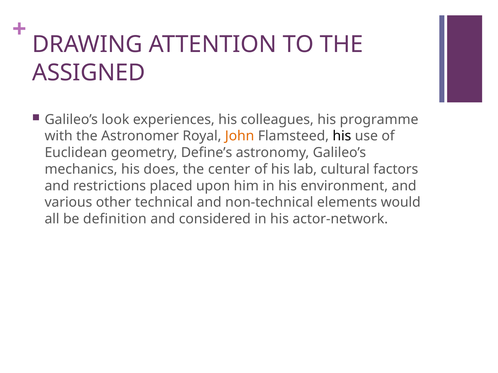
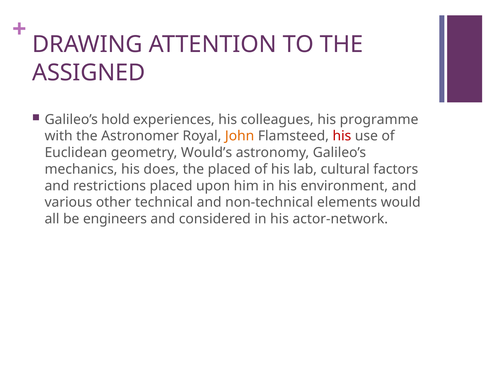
look: look -> hold (115, 120)
his colour: black -> red (342, 136)
Define’s: Define’s -> Would’s (207, 153)
the center: center -> placed (229, 169)
definition: definition -> engineers (115, 219)
